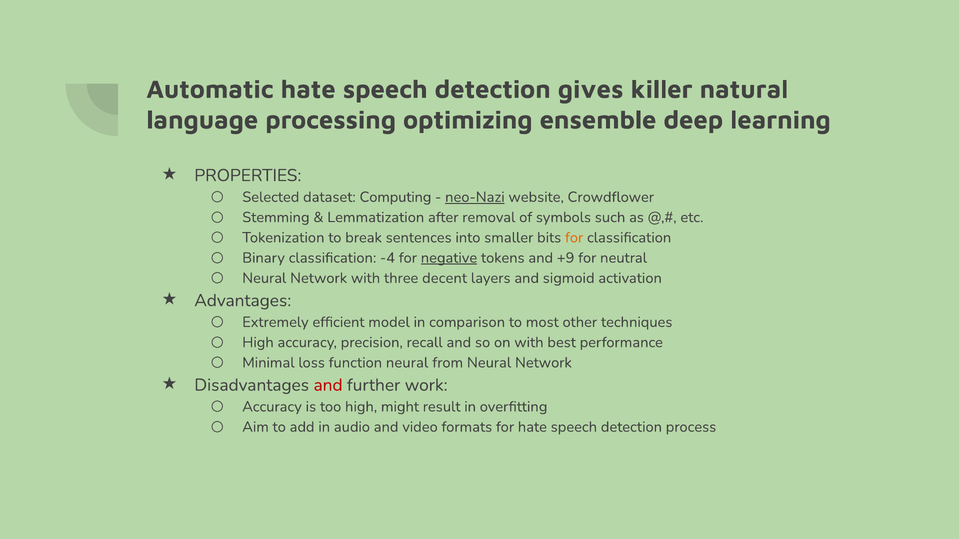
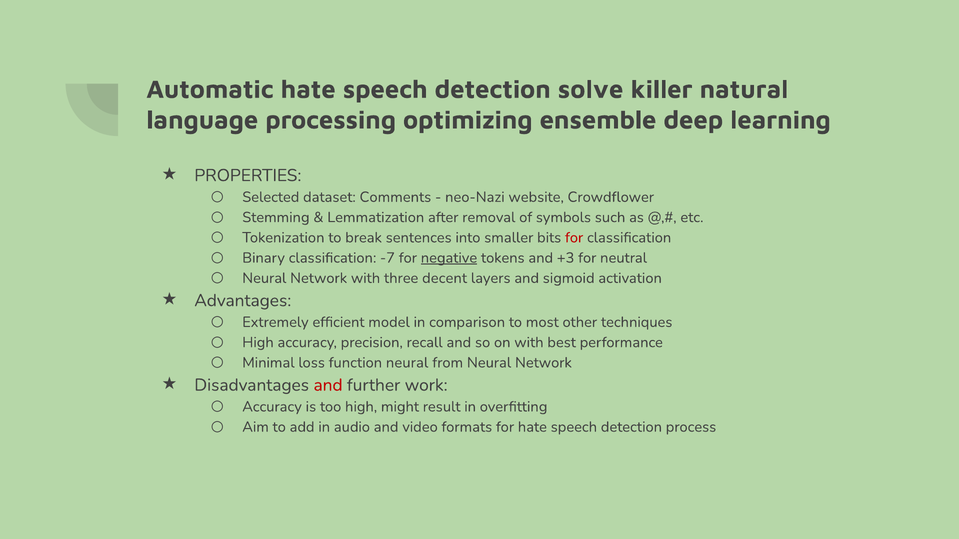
gives: gives -> solve (591, 90)
Computing: Computing -> Comments (395, 197)
neo-Nazi underline: present -> none (475, 197)
for colour: orange -> red (574, 238)
-4: -4 -> -7 (387, 258)
+9: +9 -> +3 (566, 258)
